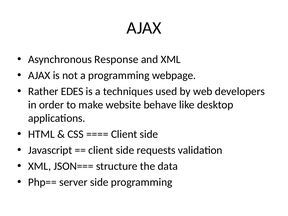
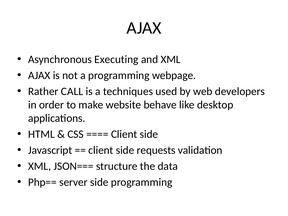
Response: Response -> Executing (116, 59)
EDES: EDES -> CALL (72, 91)
